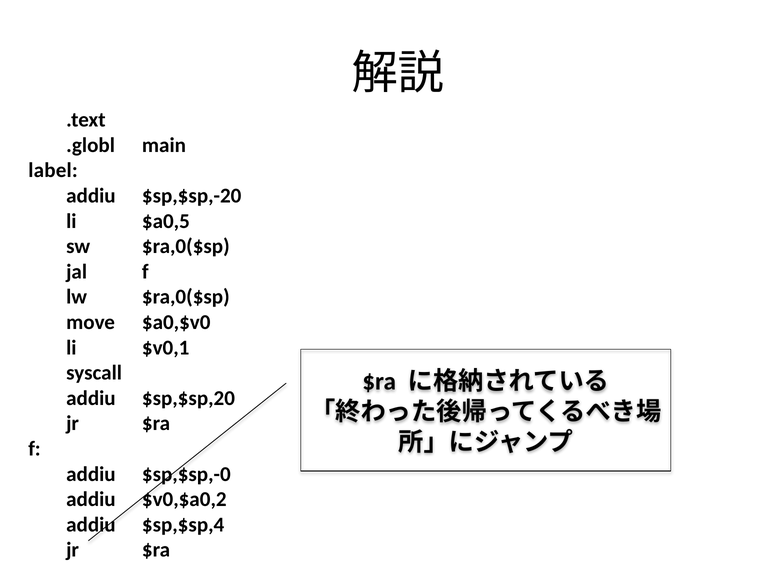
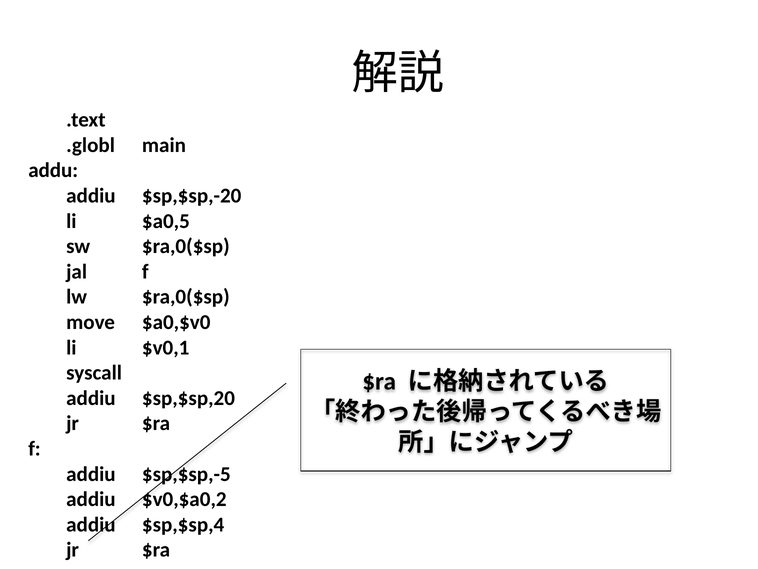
label: label -> addu (53, 170)
$sp,$sp,-0: $sp,$sp,-0 -> $sp,$sp,-5 (186, 474)
